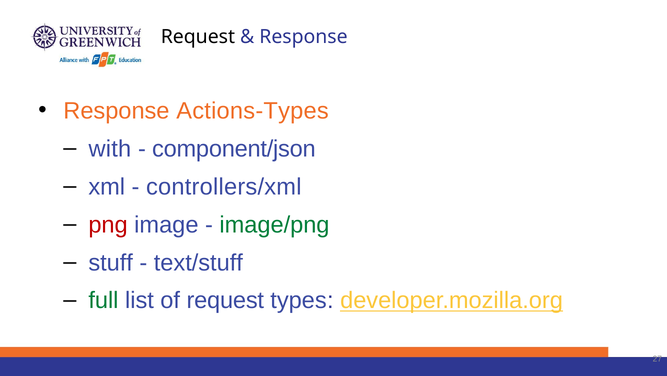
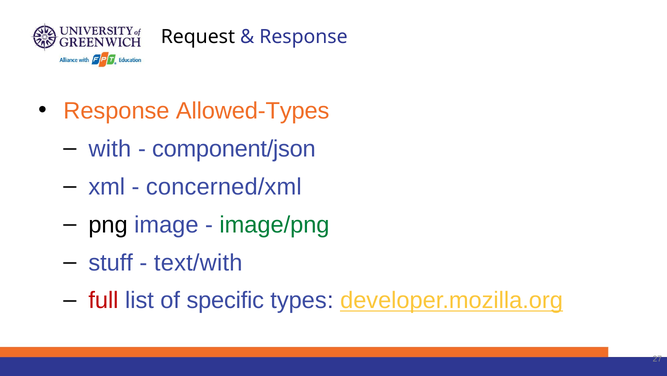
Actions-Types: Actions-Types -> Allowed-Types (253, 111)
controllers/xml: controllers/xml -> concerned/xml (224, 186)
png colour: red -> black (108, 224)
text/stuff: text/stuff -> text/with (198, 262)
full colour: green -> red (103, 300)
of request: request -> specific (225, 300)
